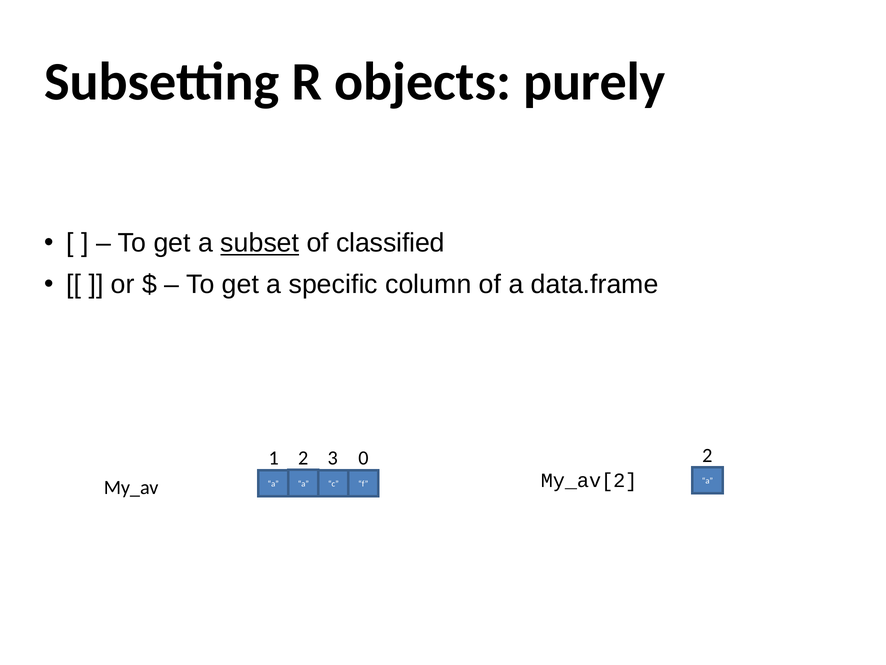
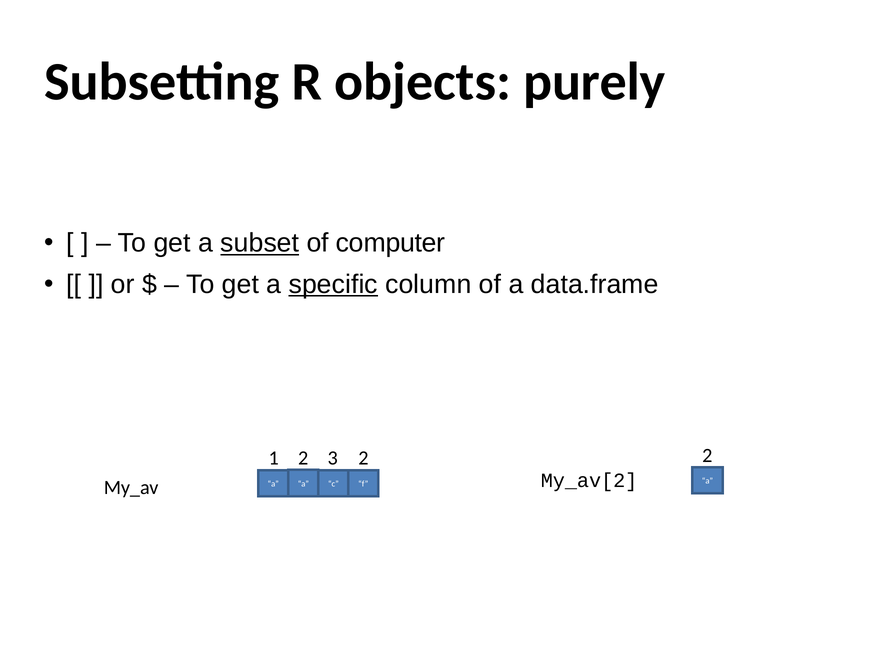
classified: classified -> computer (391, 243)
specific underline: none -> present (333, 284)
3 0: 0 -> 2 (363, 458)
